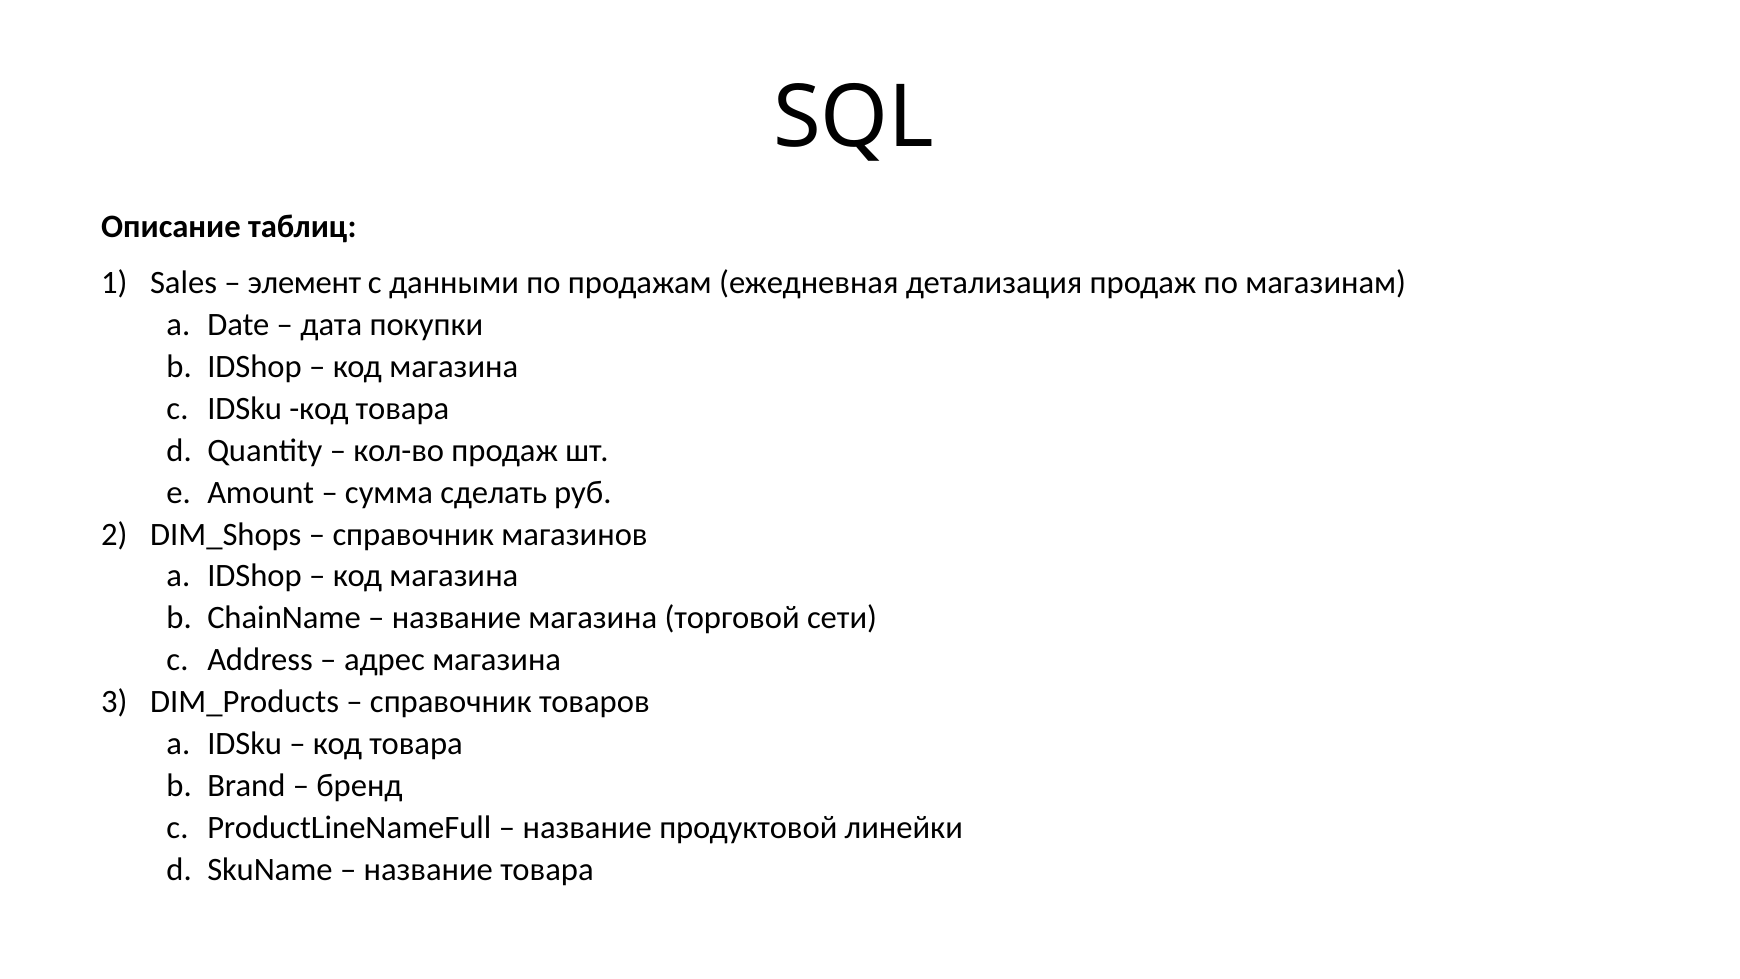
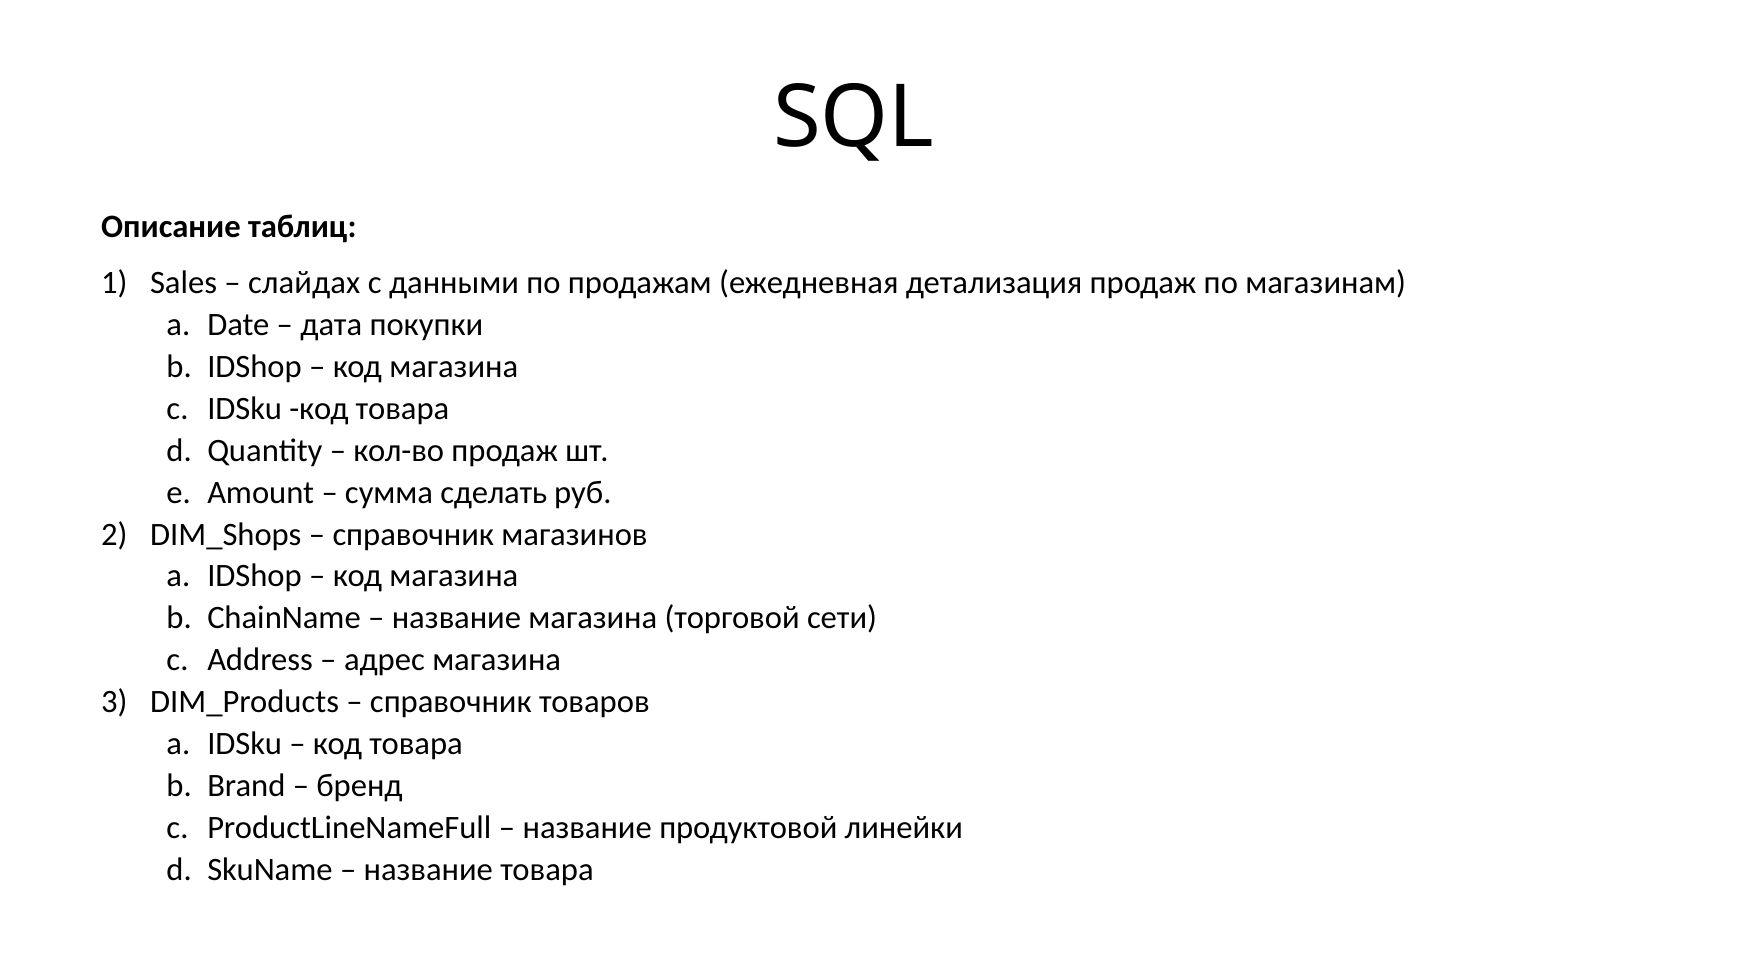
элемент: элемент -> слайдах (304, 283)
